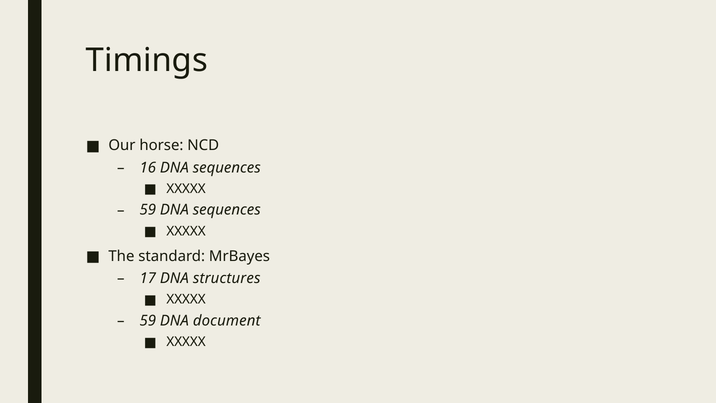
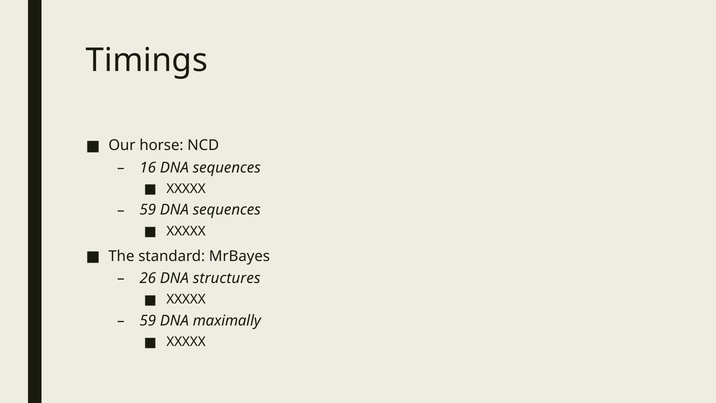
17: 17 -> 26 (148, 278)
document: document -> maximally (227, 321)
